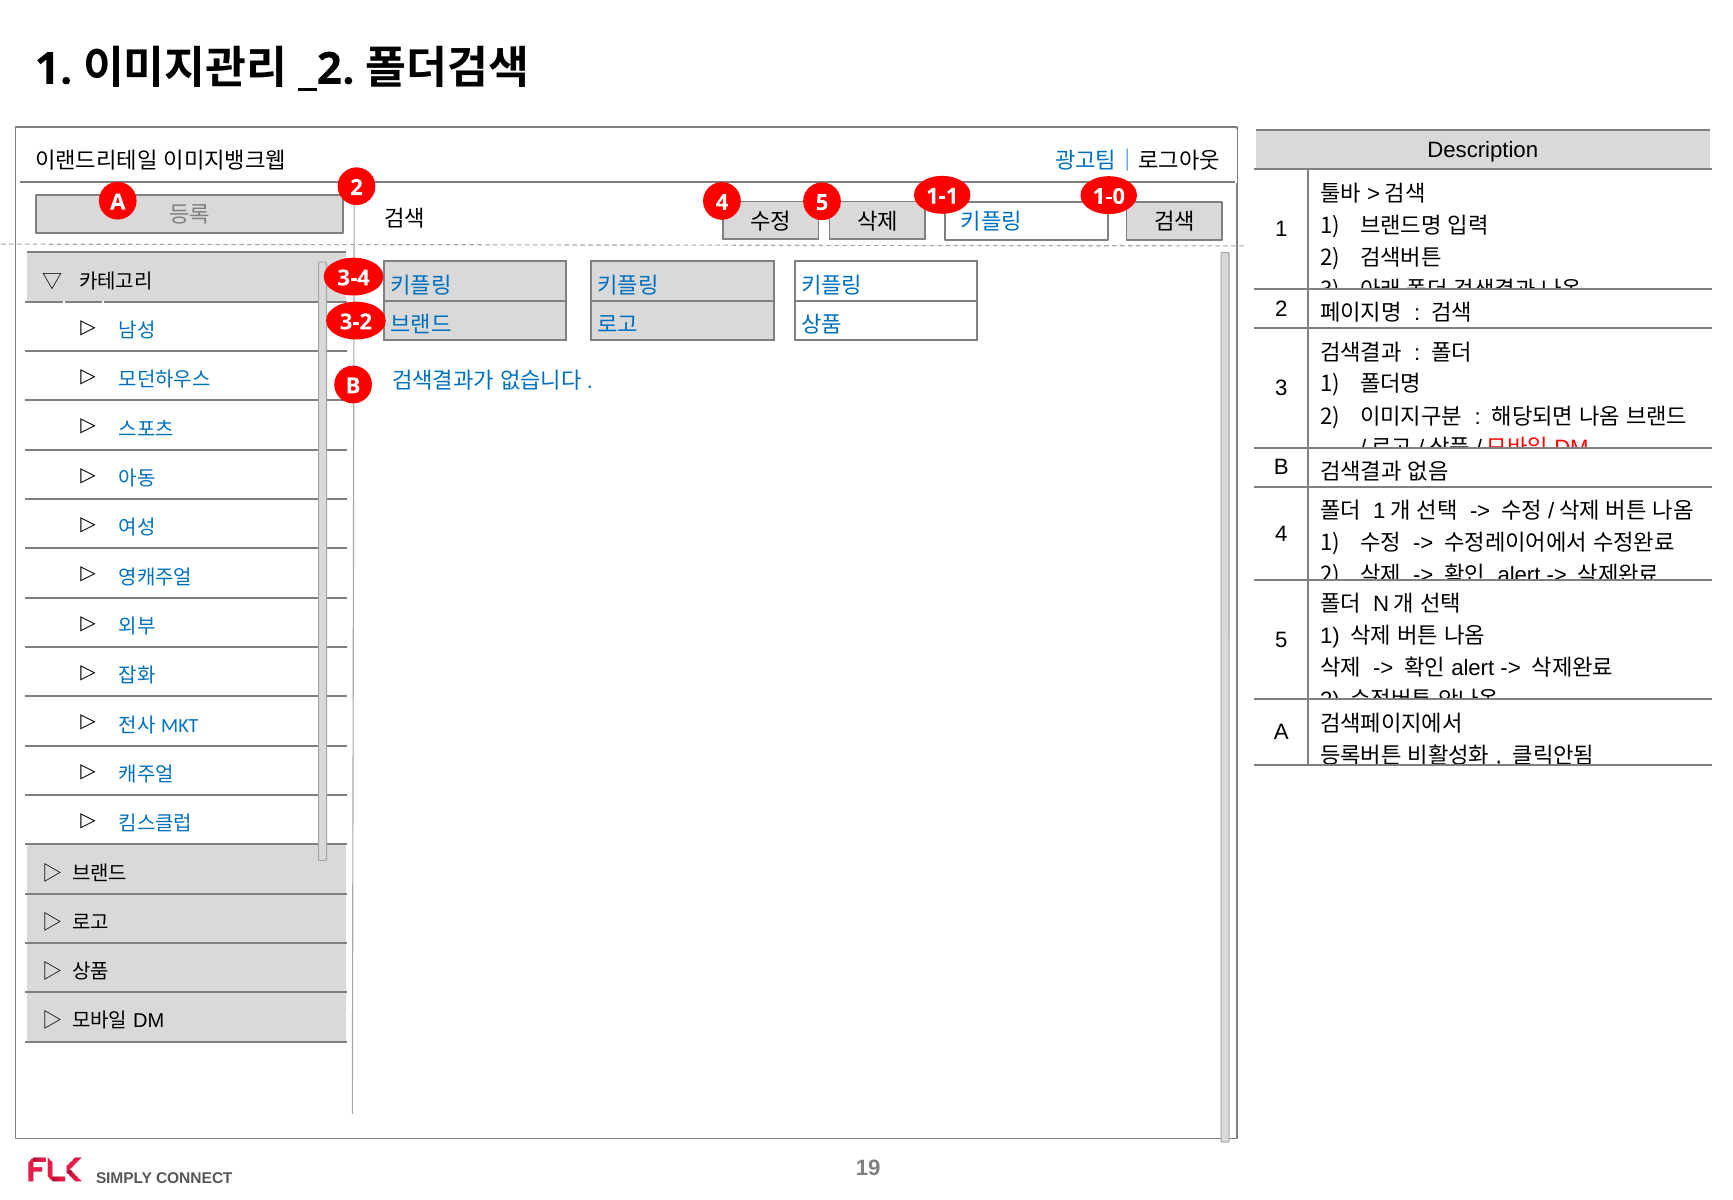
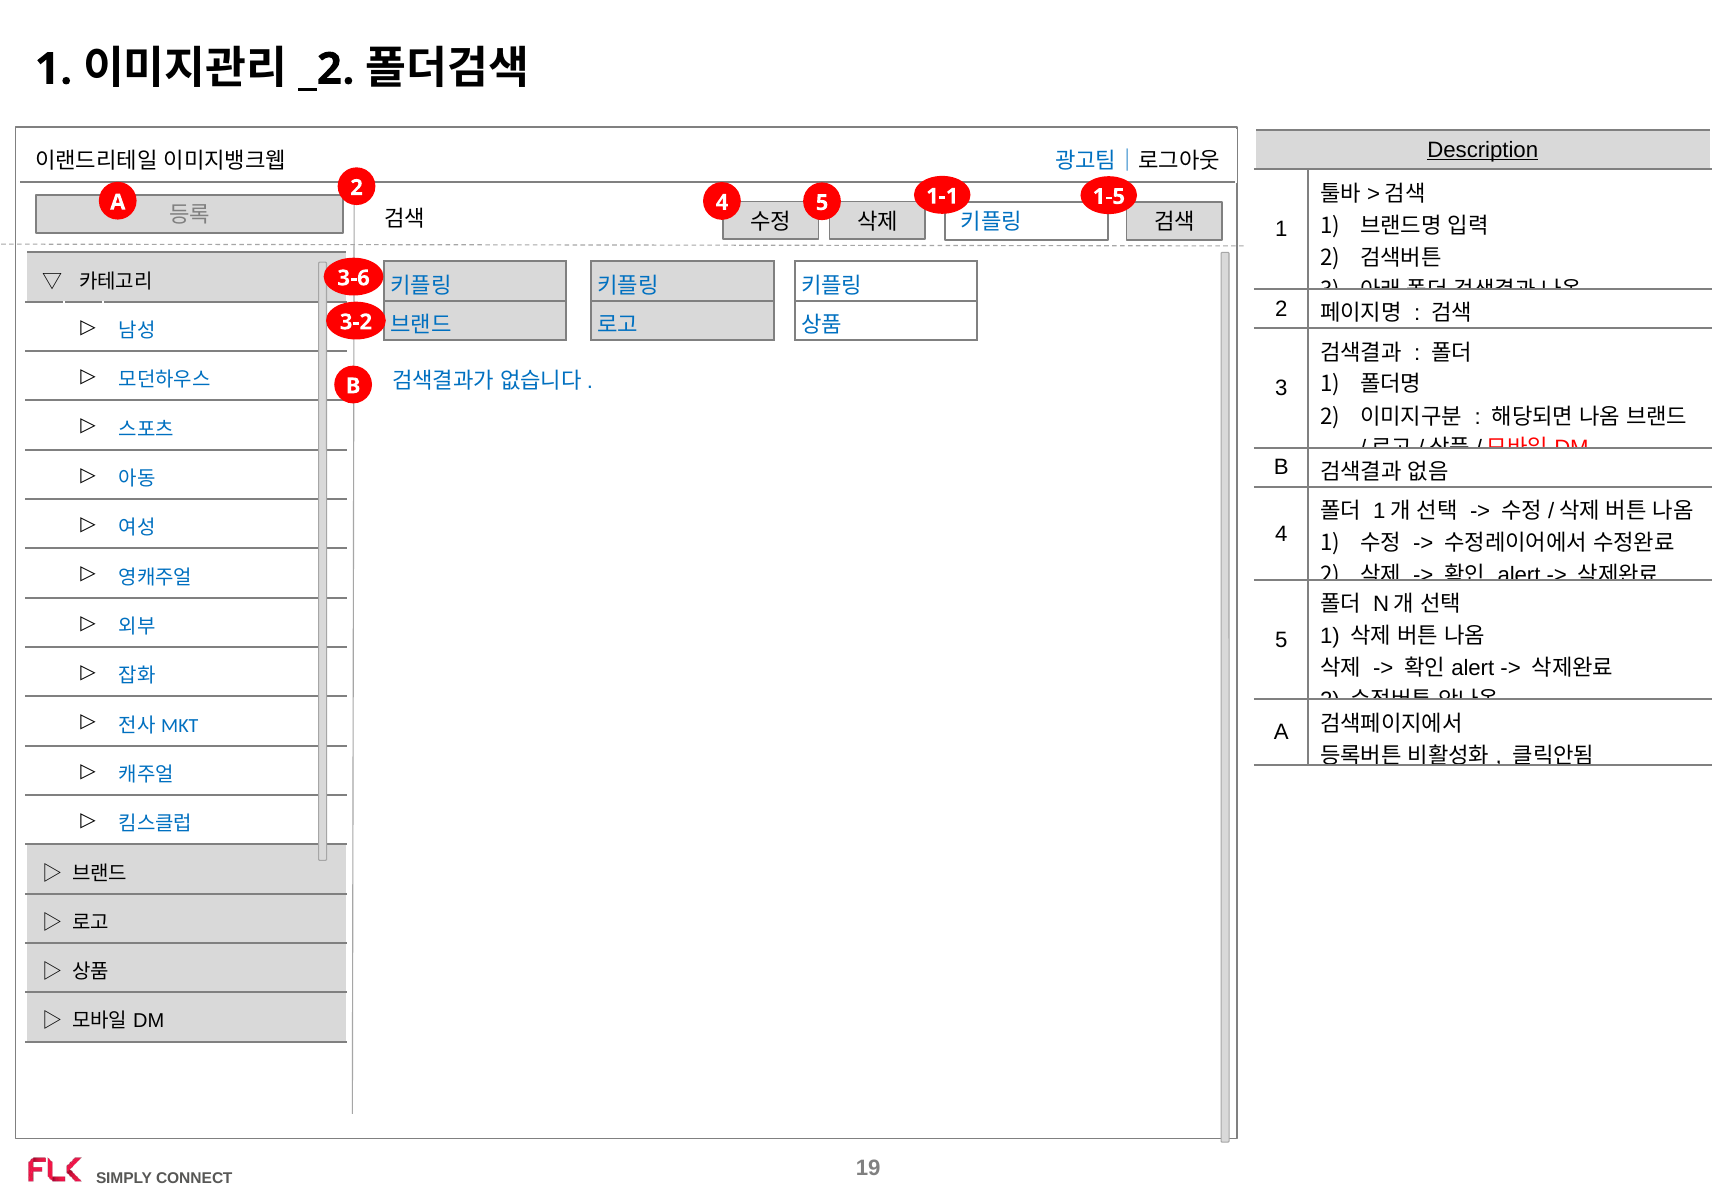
Description underline: none -> present (1483, 150)
1-0: 1-0 -> 1-5 (1109, 197)
3-4: 3-4 -> 3-6 (354, 278)
